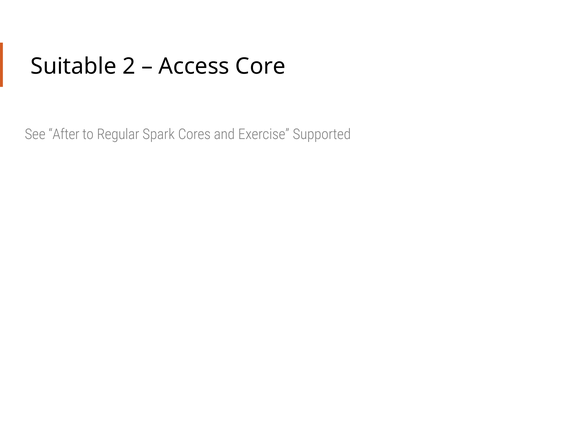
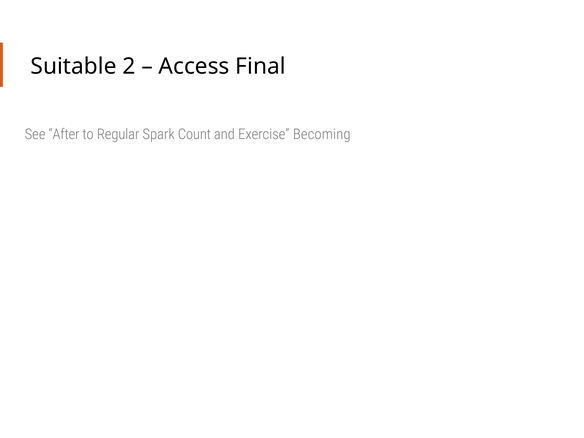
Core: Core -> Final (261, 66)
Cores: Cores -> Count (194, 134)
Supported: Supported -> Becoming (322, 134)
